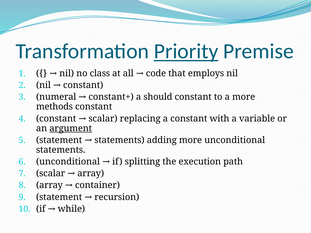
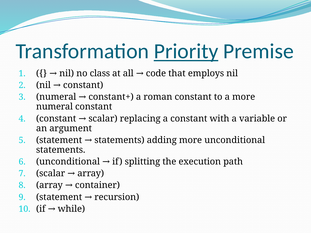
should: should -> roman (158, 97)
methods: methods -> numeral (54, 107)
argument underline: present -> none (71, 128)
